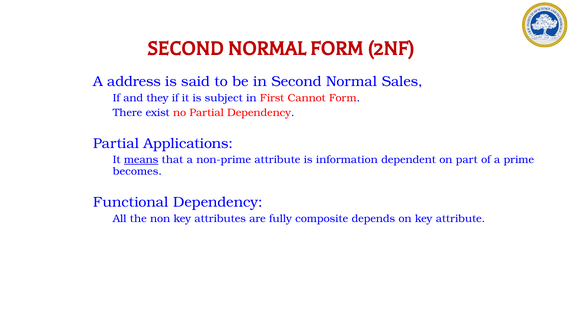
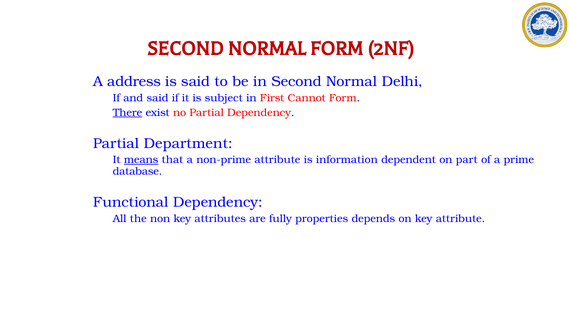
Sales: Sales -> Delhi (402, 82)
and they: they -> said (157, 98)
There underline: none -> present (127, 113)
Applications: Applications -> Department (188, 143)
becomes: becomes -> database (137, 171)
composite: composite -> properties (322, 219)
